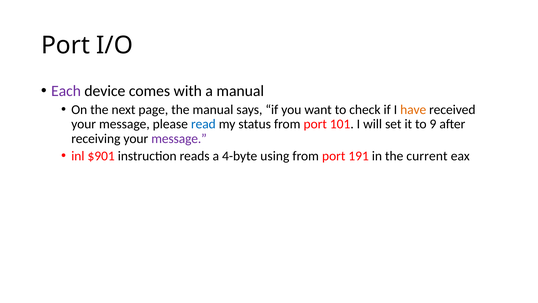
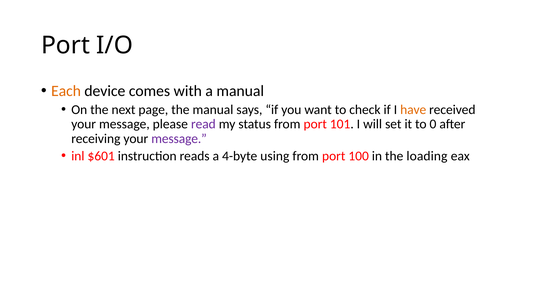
Each colour: purple -> orange (66, 91)
read colour: blue -> purple (203, 124)
9: 9 -> 0 (433, 124)
$901: $901 -> $601 (101, 156)
191: 191 -> 100 (359, 156)
current: current -> loading (427, 156)
